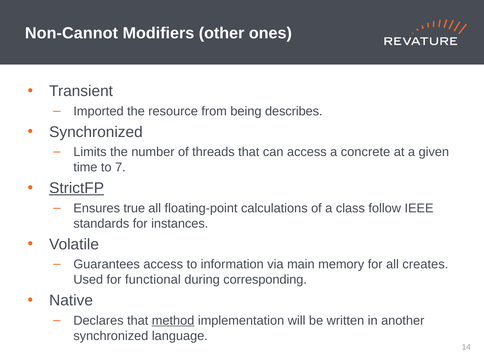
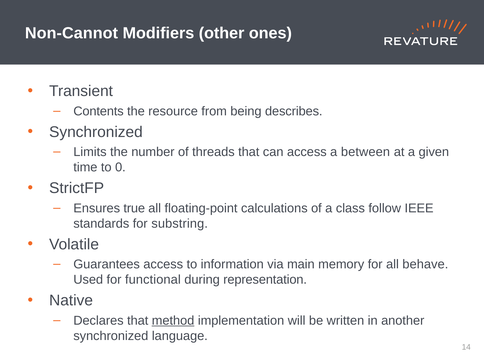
Imported: Imported -> Contents (99, 111)
concrete: concrete -> between (365, 152)
7: 7 -> 0 (120, 167)
StrictFP underline: present -> none (77, 188)
instances: instances -> substring (180, 223)
creates: creates -> behave (425, 264)
corresponding: corresponding -> representation (265, 280)
